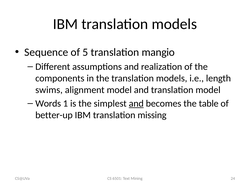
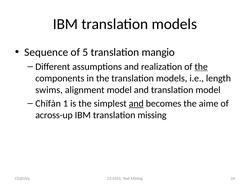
the underline: none -> present (201, 67)
Words: Words -> Chīfàn (48, 104)
table: table -> aime (209, 104)
better-up: better-up -> across-up (54, 115)
